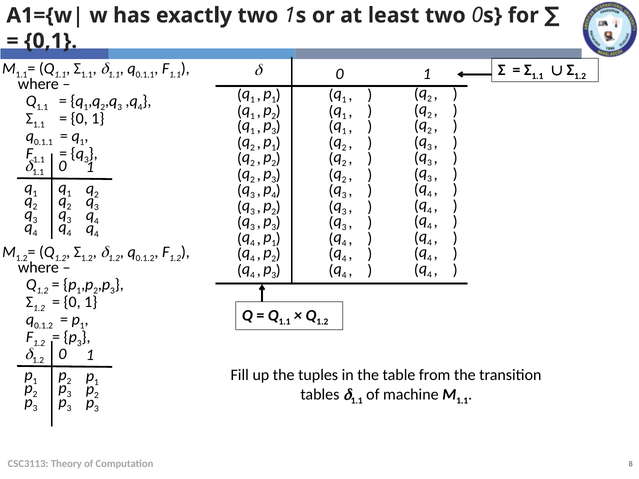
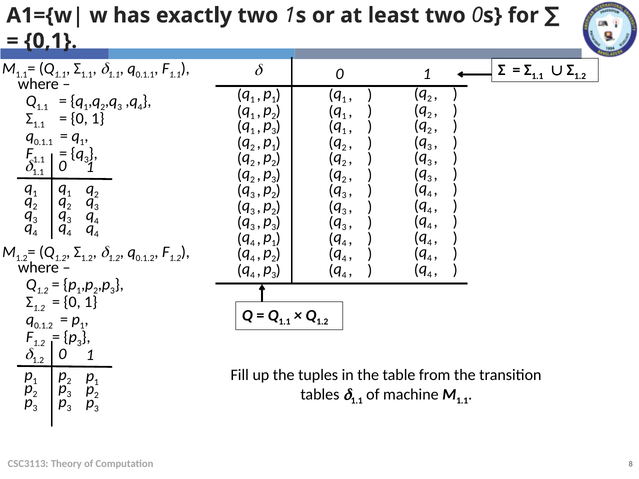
4: 4 -> 2 (274, 195)
